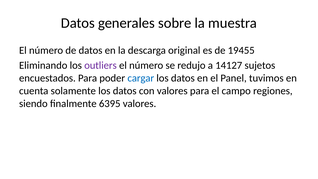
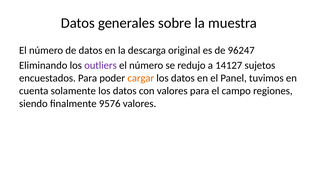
19455: 19455 -> 96247 (241, 50)
cargar colour: blue -> orange (141, 78)
6395: 6395 -> 9576 (110, 103)
